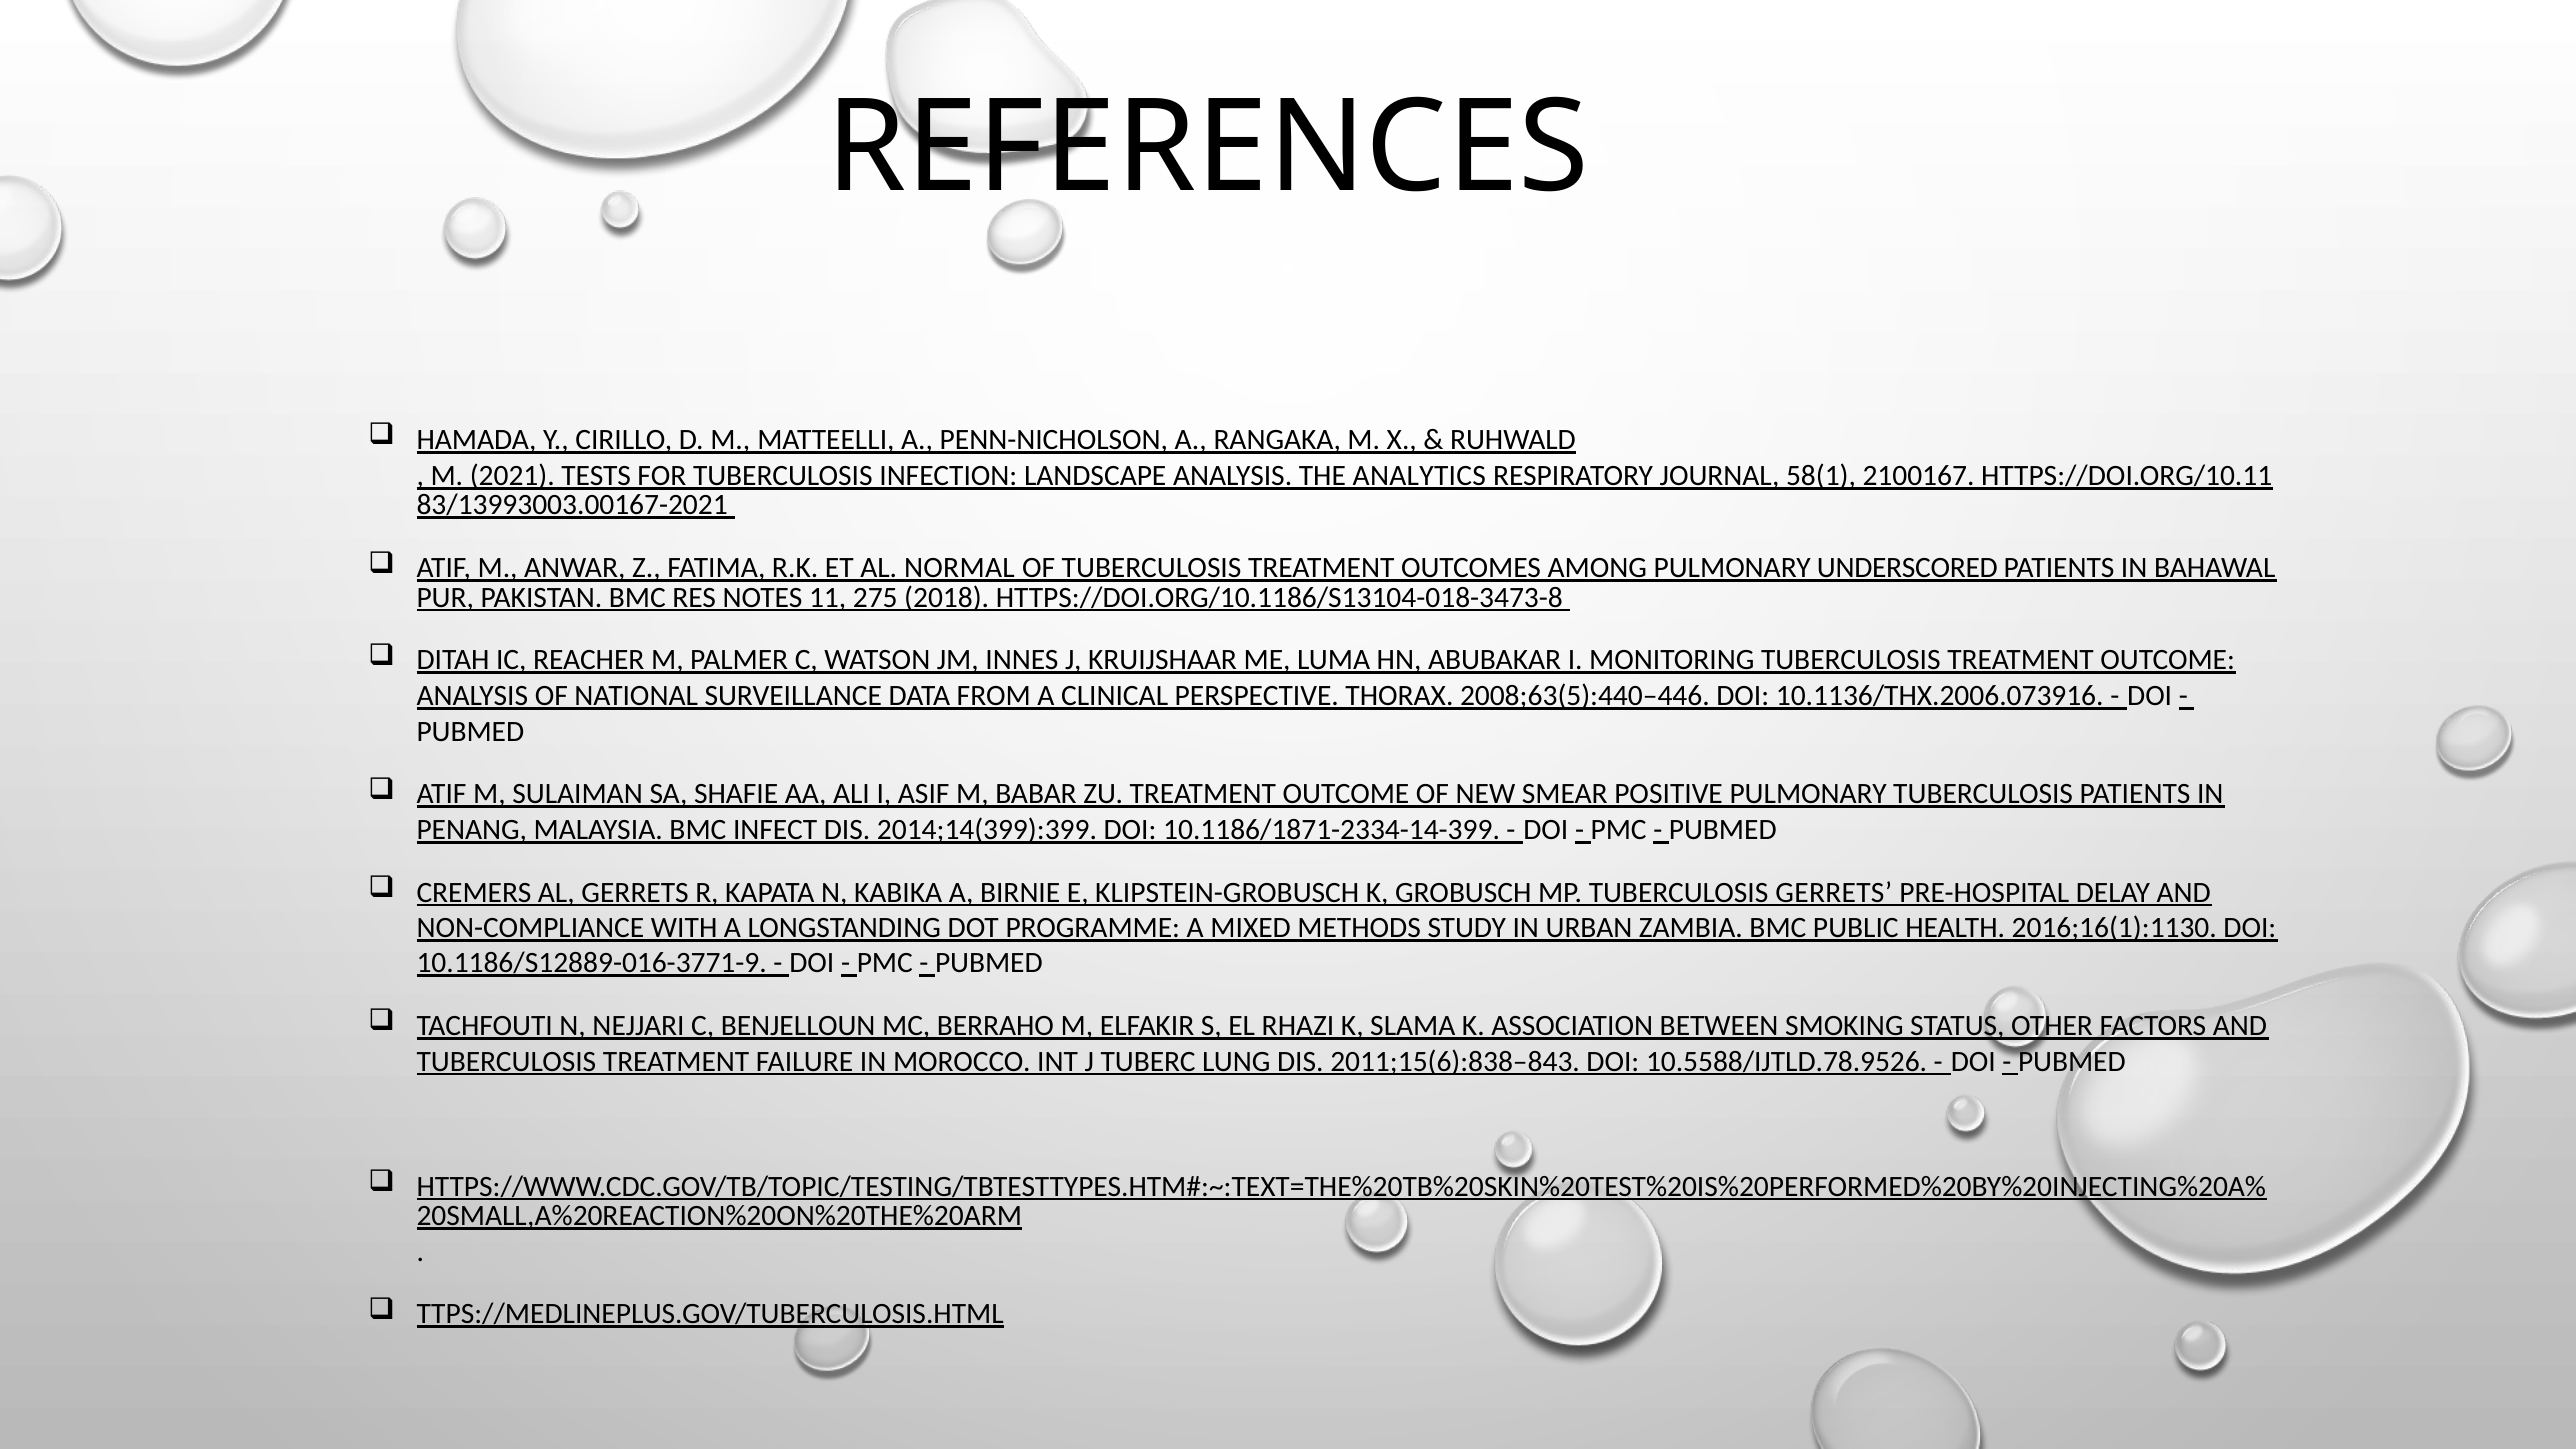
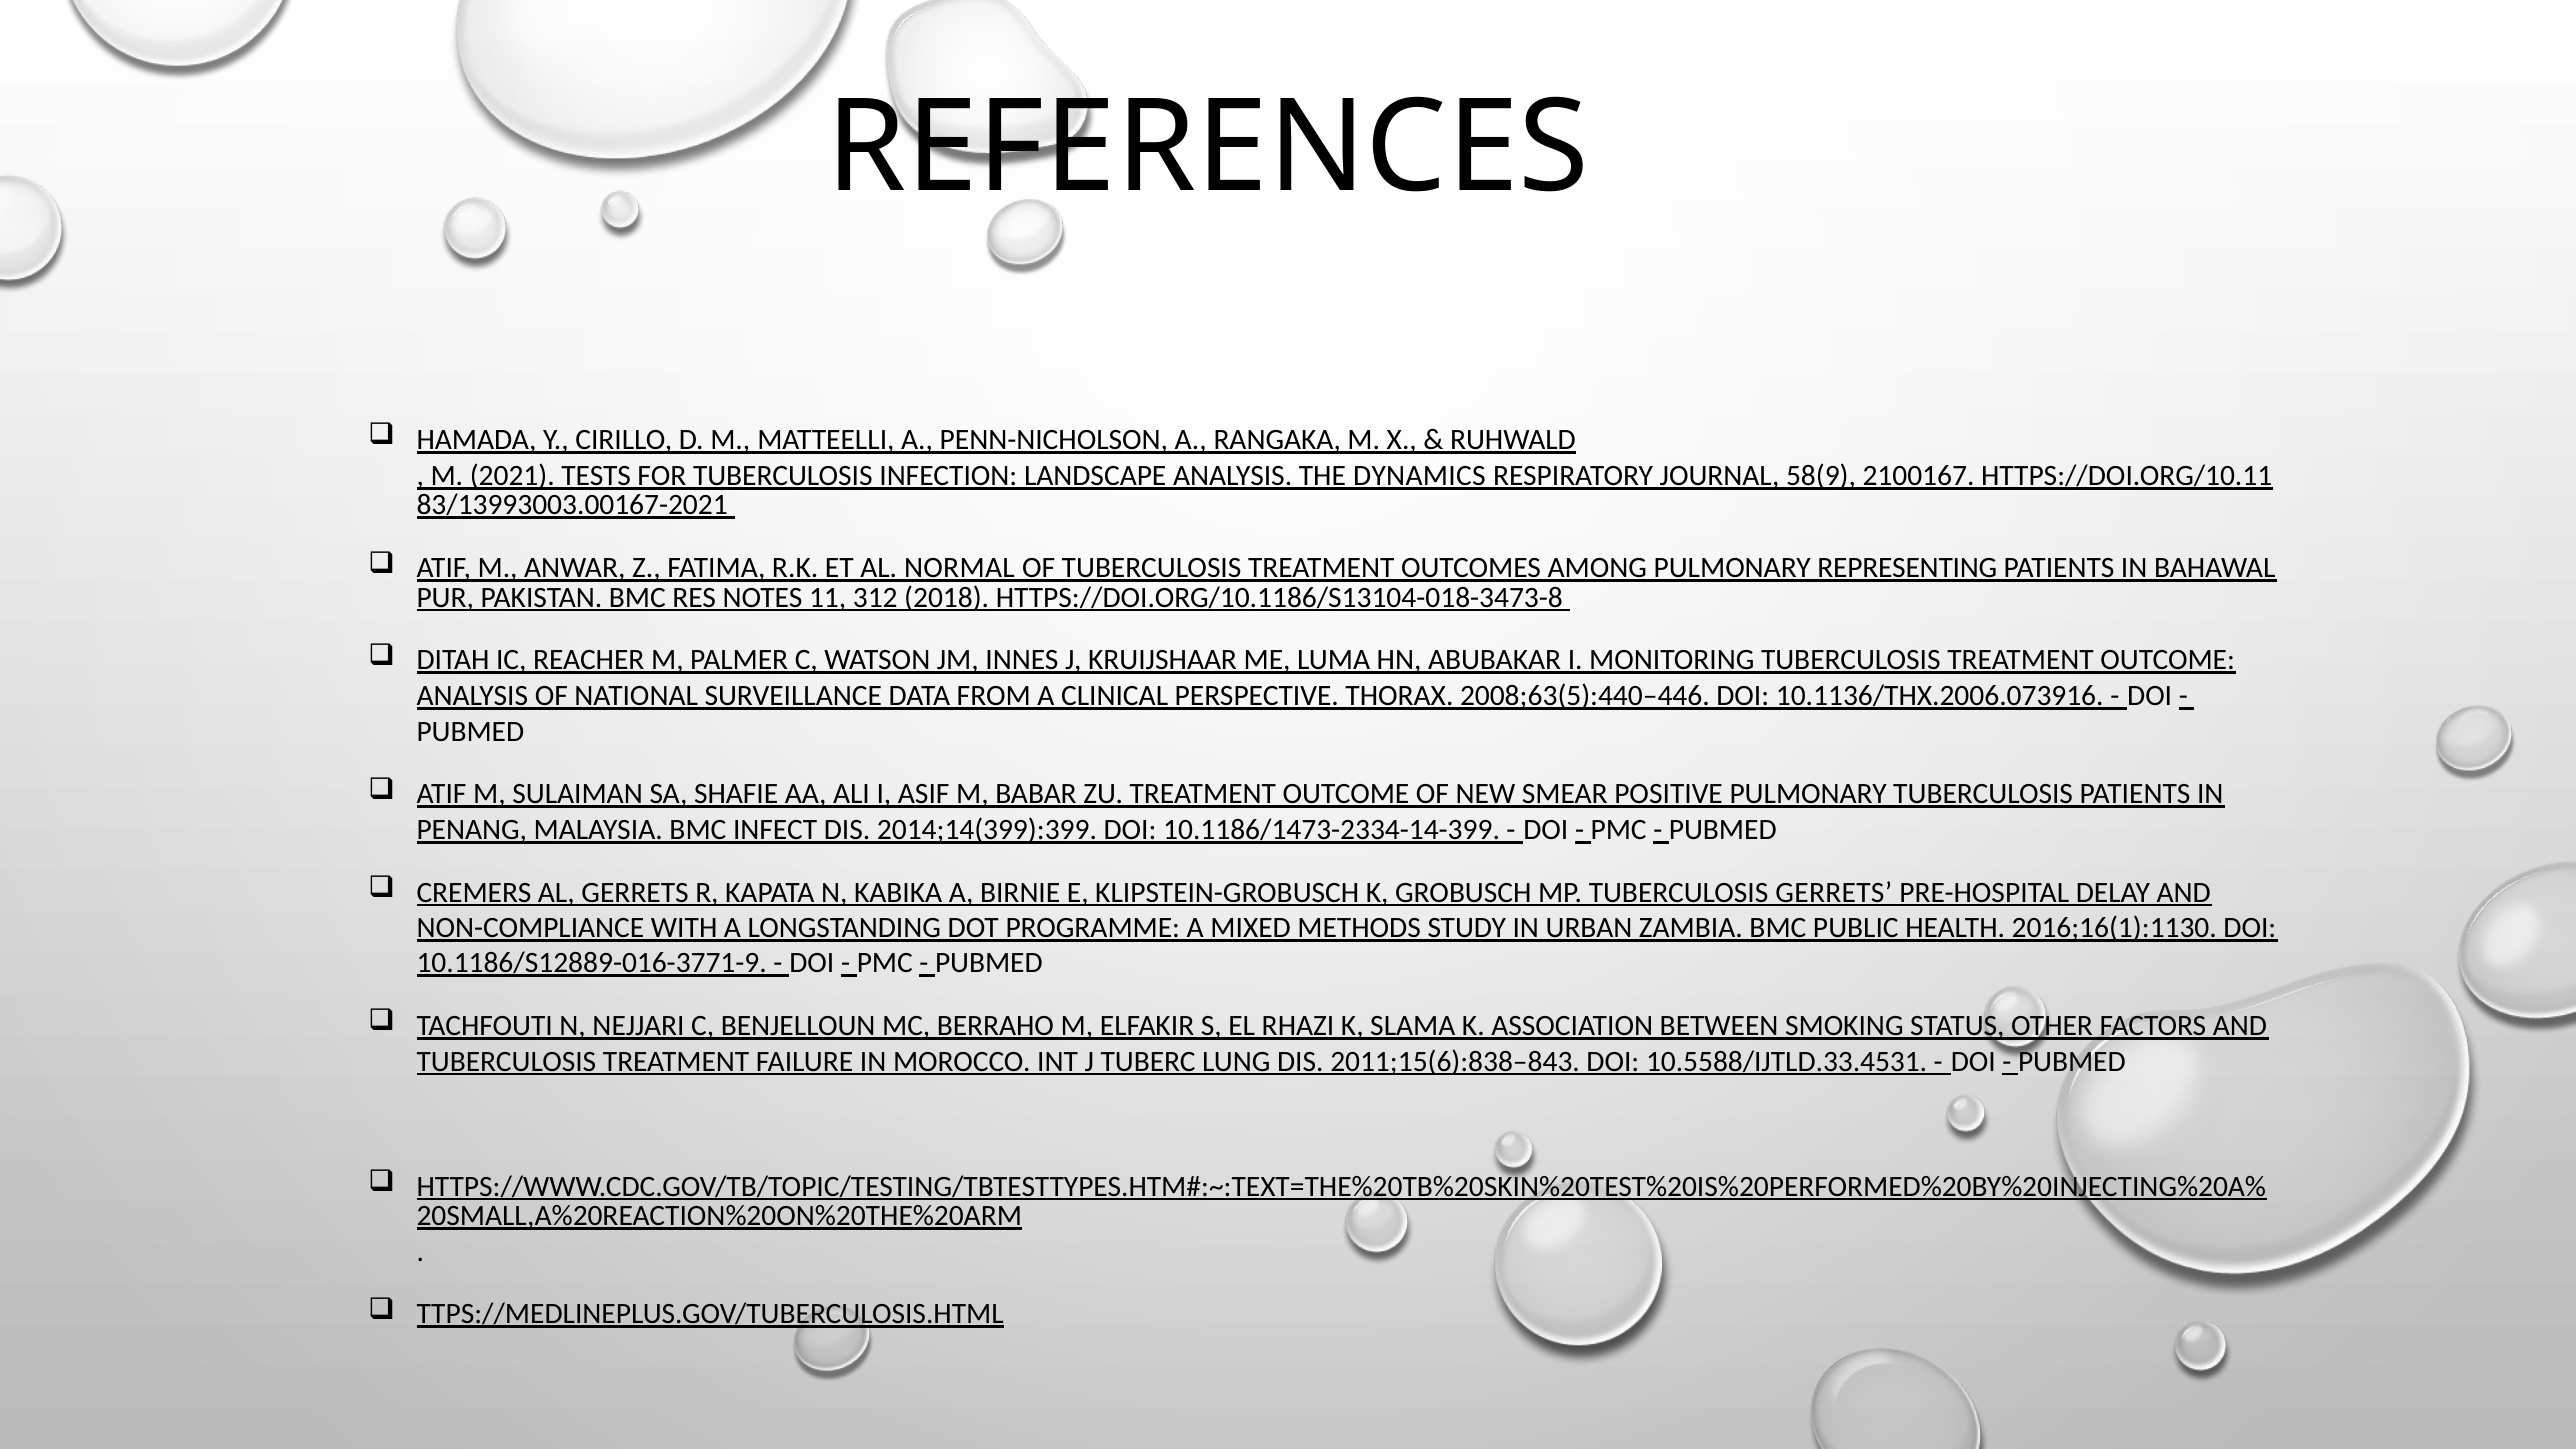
ANALYTICS: ANALYTICS -> DYNAMICS (1419, 476)
58(1: 58(1 -> 58(9 (1821, 476)
UNDERSCORED: UNDERSCORED -> REPRESENTING (1907, 568)
275: 275 -> 312 (875, 597)
10.1186/1871-2334-14-399: 10.1186/1871-2334-14-399 -> 10.1186/1473-2334-14-399 (1332, 830)
10.5588/IJTLD.78.9526: 10.5588/IJTLD.78.9526 -> 10.5588/IJTLD.33.4531 (1787, 1061)
